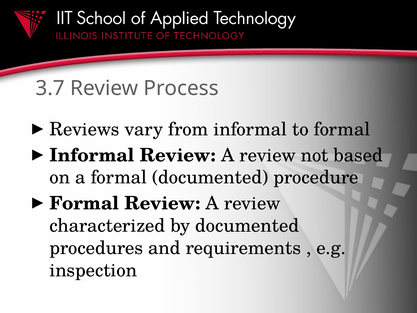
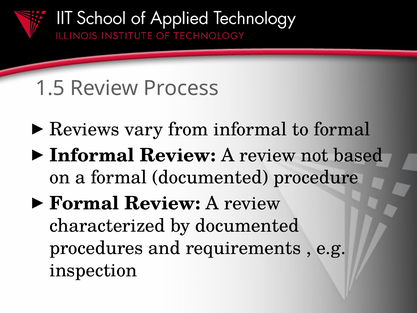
3.7: 3.7 -> 1.5 (50, 88)
